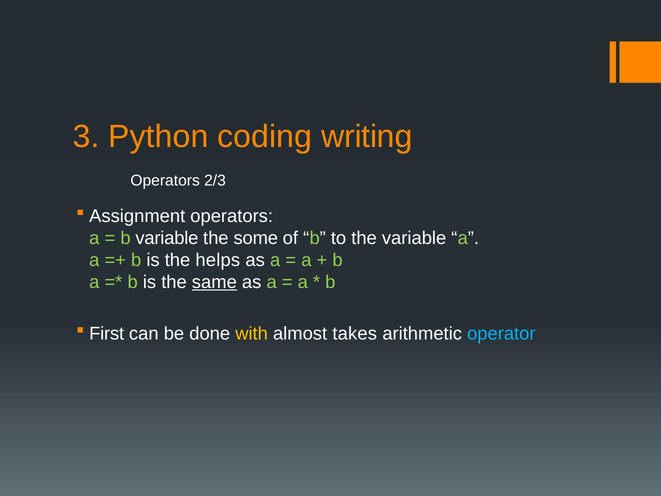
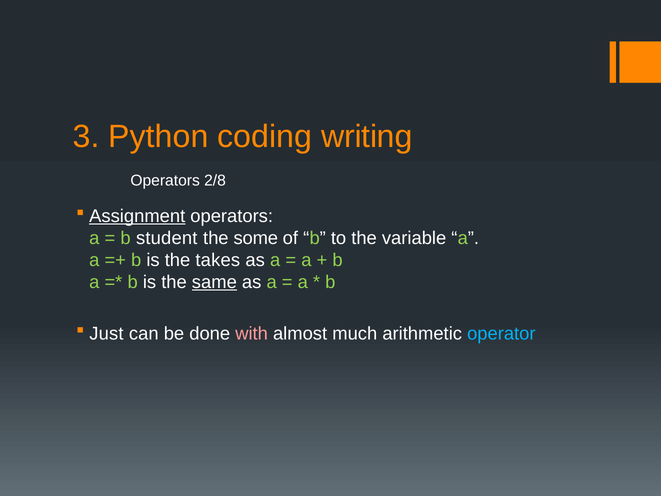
2/3: 2/3 -> 2/8 (215, 181)
Assignment underline: none -> present (137, 216)
b variable: variable -> student (167, 238)
helps: helps -> takes (218, 260)
First: First -> Just (106, 333)
with colour: yellow -> pink (252, 333)
takes: takes -> much (355, 333)
